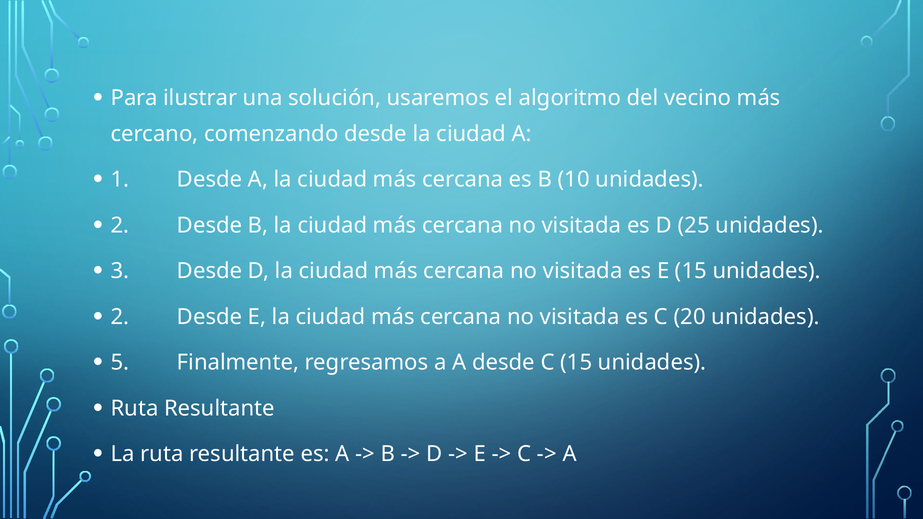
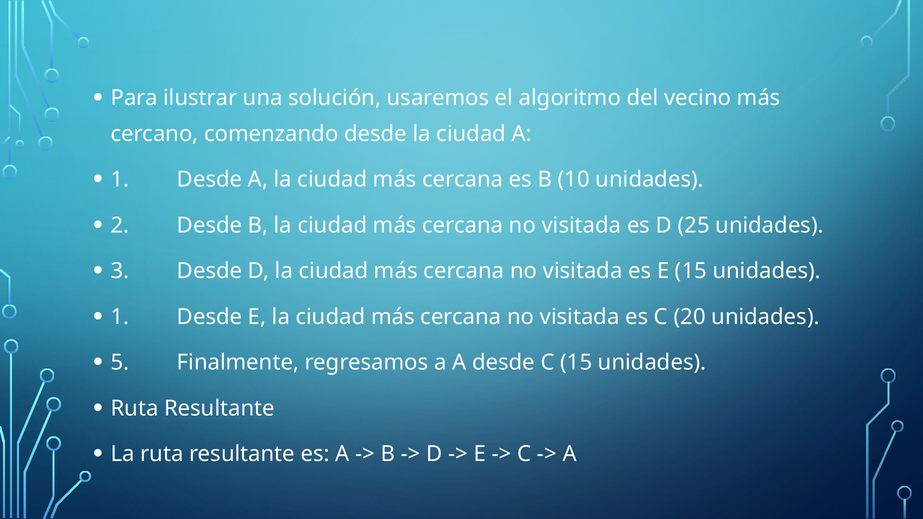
2: 2 -> 1 (120, 317)
